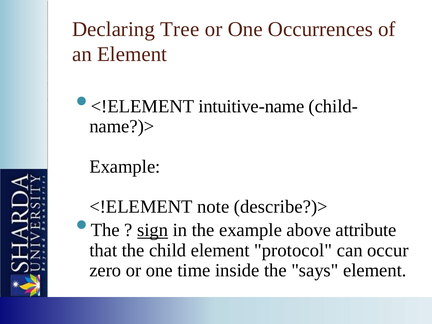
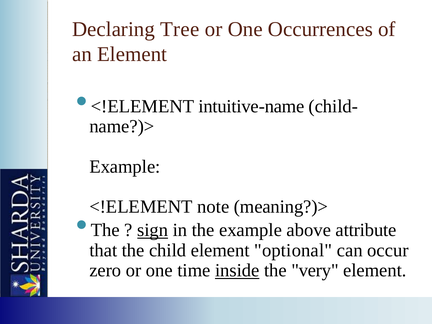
describe?)>: describe?)> -> meaning?)> (281, 207)
protocol: protocol -> optional (293, 250)
inside underline: none -> present (237, 270)
says: says -> very (315, 270)
